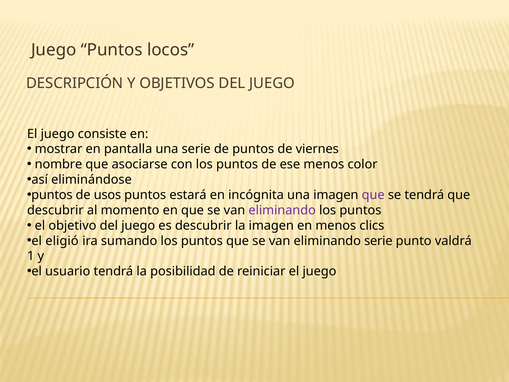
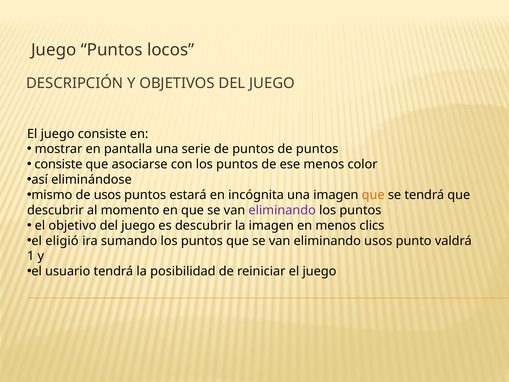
puntos de viernes: viernes -> puntos (317, 149)
nombre: nombre -> consiste (58, 164)
puntos: puntos -> mismo (52, 195)
que colour: purple -> orange (373, 195)
eliminando serie: serie -> usos (378, 241)
